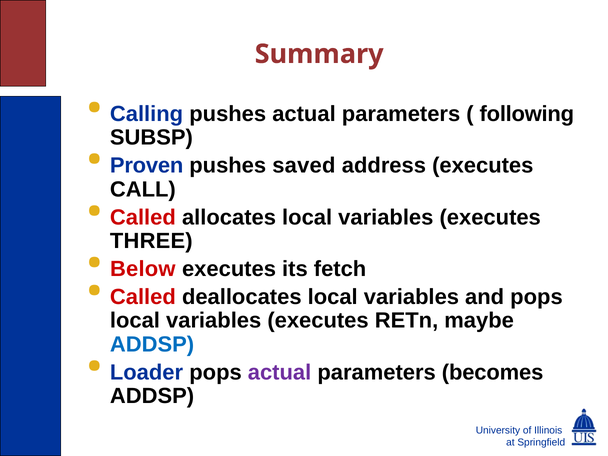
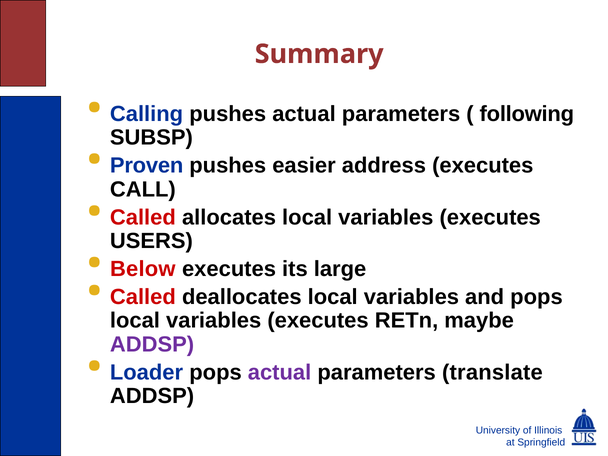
saved: saved -> easier (304, 166)
THREE: THREE -> USERS (151, 241)
fetch: fetch -> large (340, 269)
ADDSP colour: blue -> purple (152, 344)
becomes: becomes -> translate (492, 372)
